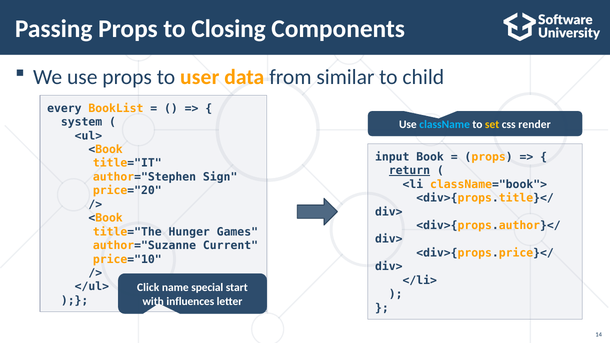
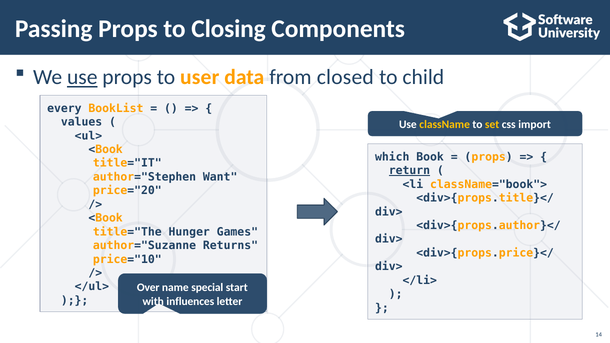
use underline: none -> present (82, 77)
similar: similar -> closed (345, 77)
system: system -> values (82, 122)
className colour: light blue -> yellow (445, 124)
render: render -> import (535, 124)
input: input -> which (392, 157)
Sign: Sign -> Want (220, 177)
Current: Current -> Returns (231, 246)
Click: Click -> Over (148, 288)
